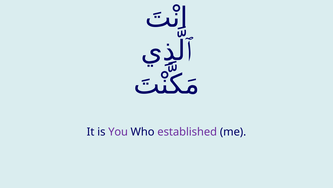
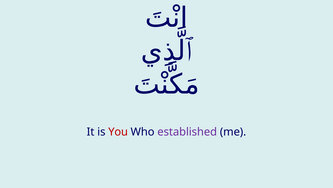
You colour: purple -> red (118, 131)
